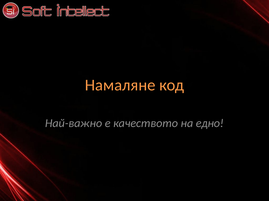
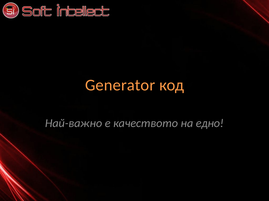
Намаляне: Намаляне -> Generator (120, 85)
